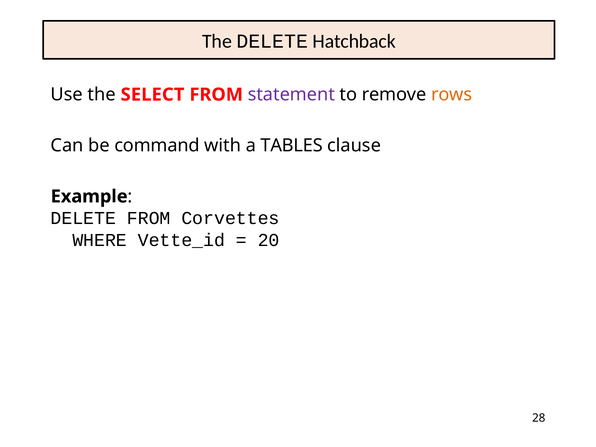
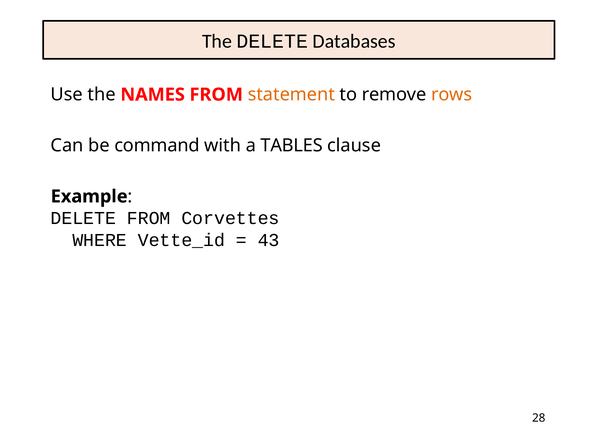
Hatchback: Hatchback -> Databases (354, 41)
SELECT: SELECT -> NAMES (153, 95)
statement colour: purple -> orange (291, 95)
20: 20 -> 43 (269, 240)
